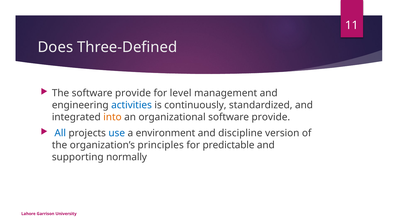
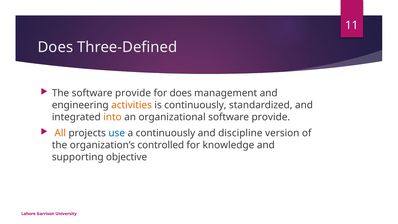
for level: level -> does (181, 93)
activities colour: blue -> orange (132, 105)
All colour: blue -> orange (60, 133)
a environment: environment -> continuously (165, 133)
principles: principles -> controlled (161, 145)
predictable: predictable -> knowledge (228, 145)
normally: normally -> objective (127, 157)
